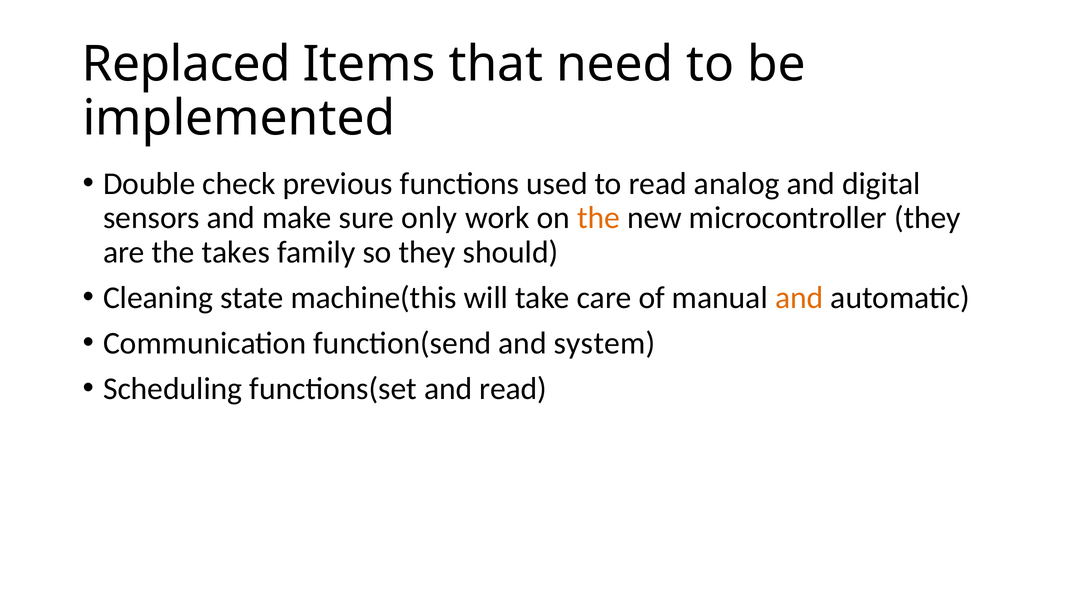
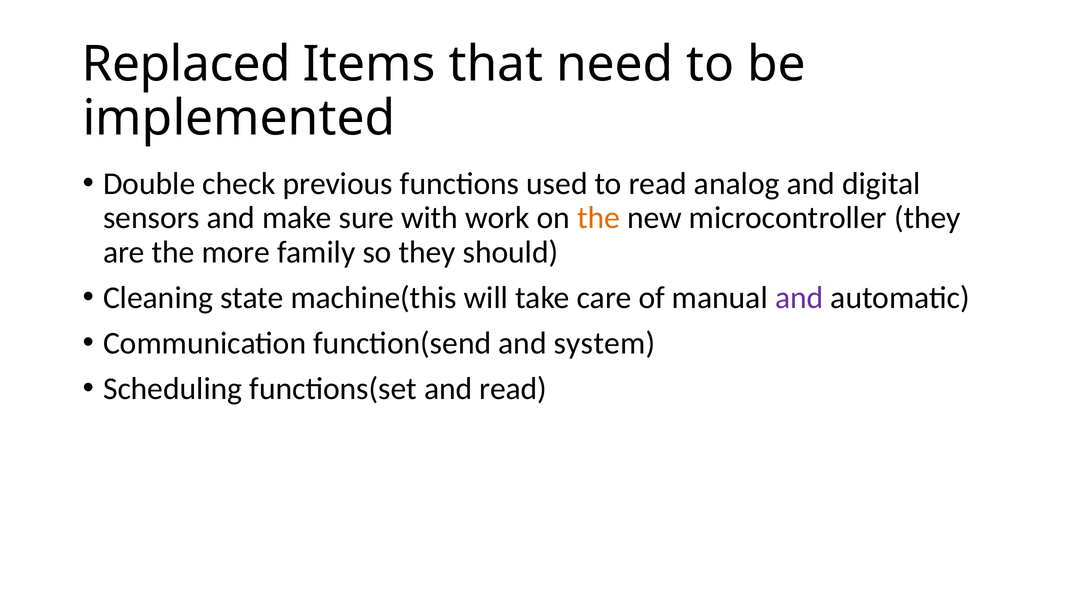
only: only -> with (430, 218)
takes: takes -> more (236, 252)
and colour: orange -> purple (799, 297)
